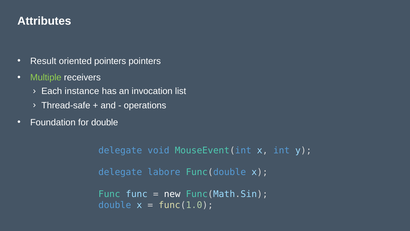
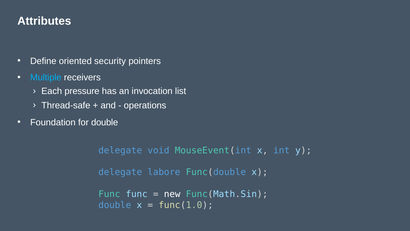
Result: Result -> Define (43, 61)
oriented pointers: pointers -> security (110, 61)
Multiple colour: light green -> light blue (46, 77)
instance: instance -> pressure (82, 91)
